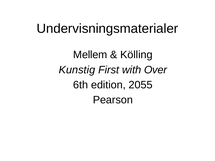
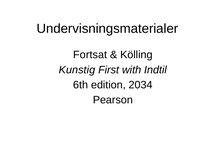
Mellem: Mellem -> Fortsat (90, 55)
Over: Over -> Indtil (155, 70)
2055: 2055 -> 2034 (141, 85)
